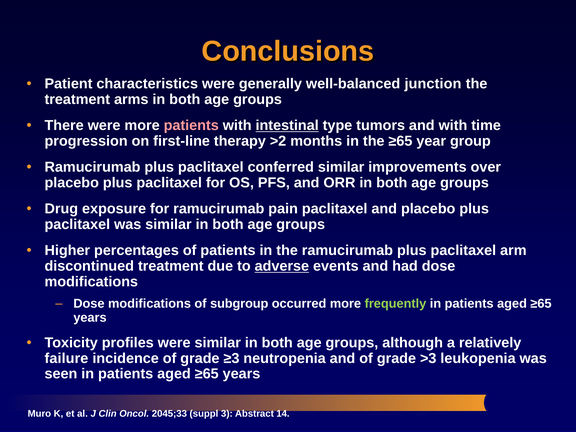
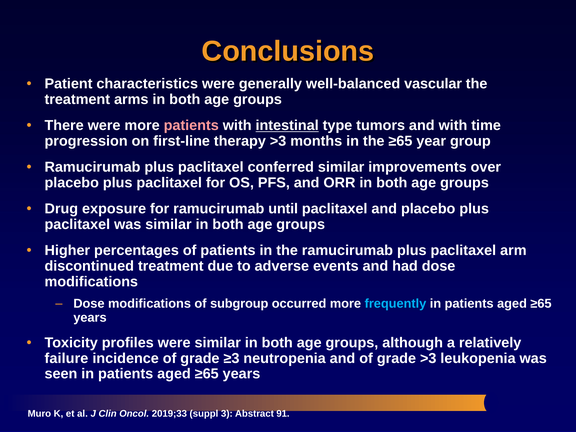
junction: junction -> vascular (433, 84)
therapy >2: >2 -> >3 (278, 141)
pain: pain -> until (283, 209)
adverse underline: present -> none (282, 266)
frequently colour: light green -> light blue (395, 304)
2045;33: 2045;33 -> 2019;33 (169, 414)
14: 14 -> 91 (283, 414)
